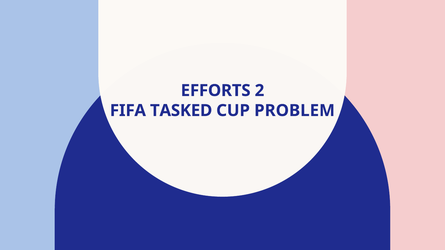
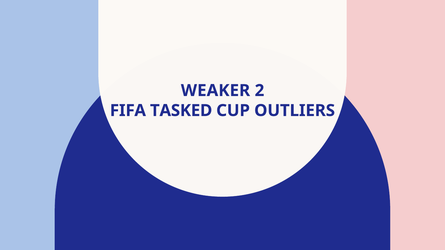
EFFORTS: EFFORTS -> WEAKER (215, 91)
PROBLEM: PROBLEM -> OUTLIERS (295, 111)
